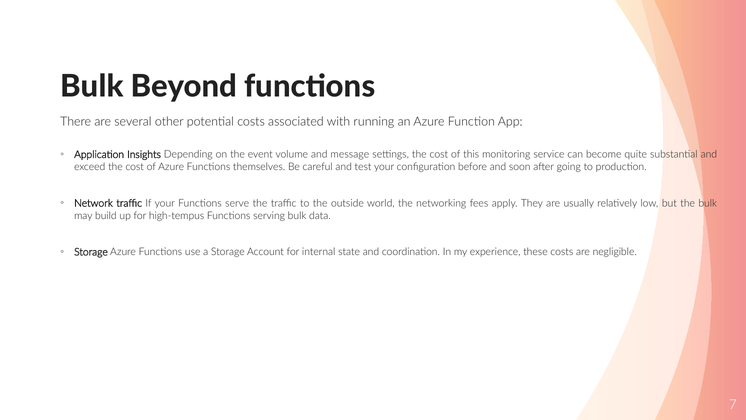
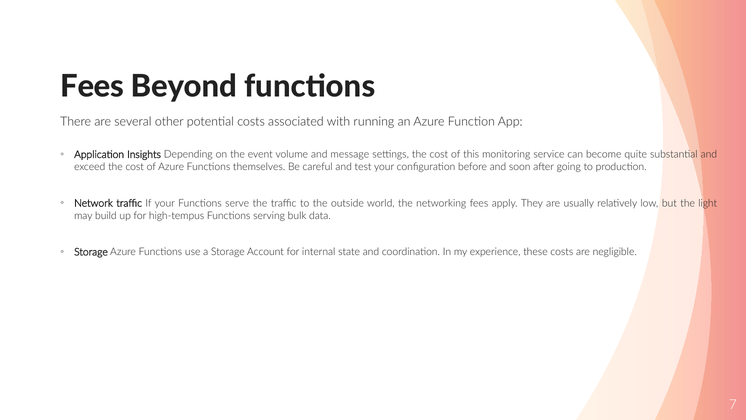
Bulk: Bulk -> Fees (92, 86)
the bulk: bulk -> light (708, 203)
